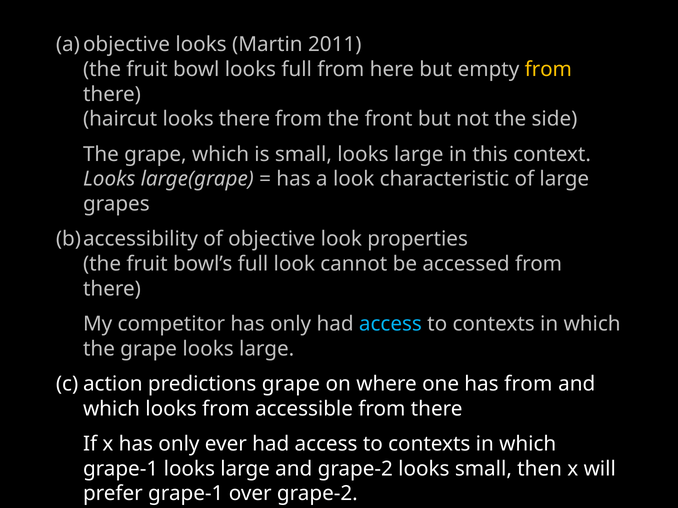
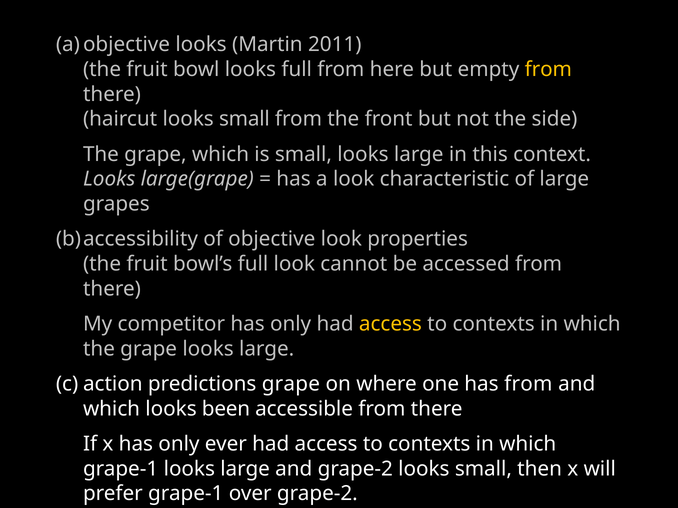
haircut looks there: there -> small (244, 119)
access colour: light blue -> yellow (390, 324)
looks from: from -> been (226, 409)
